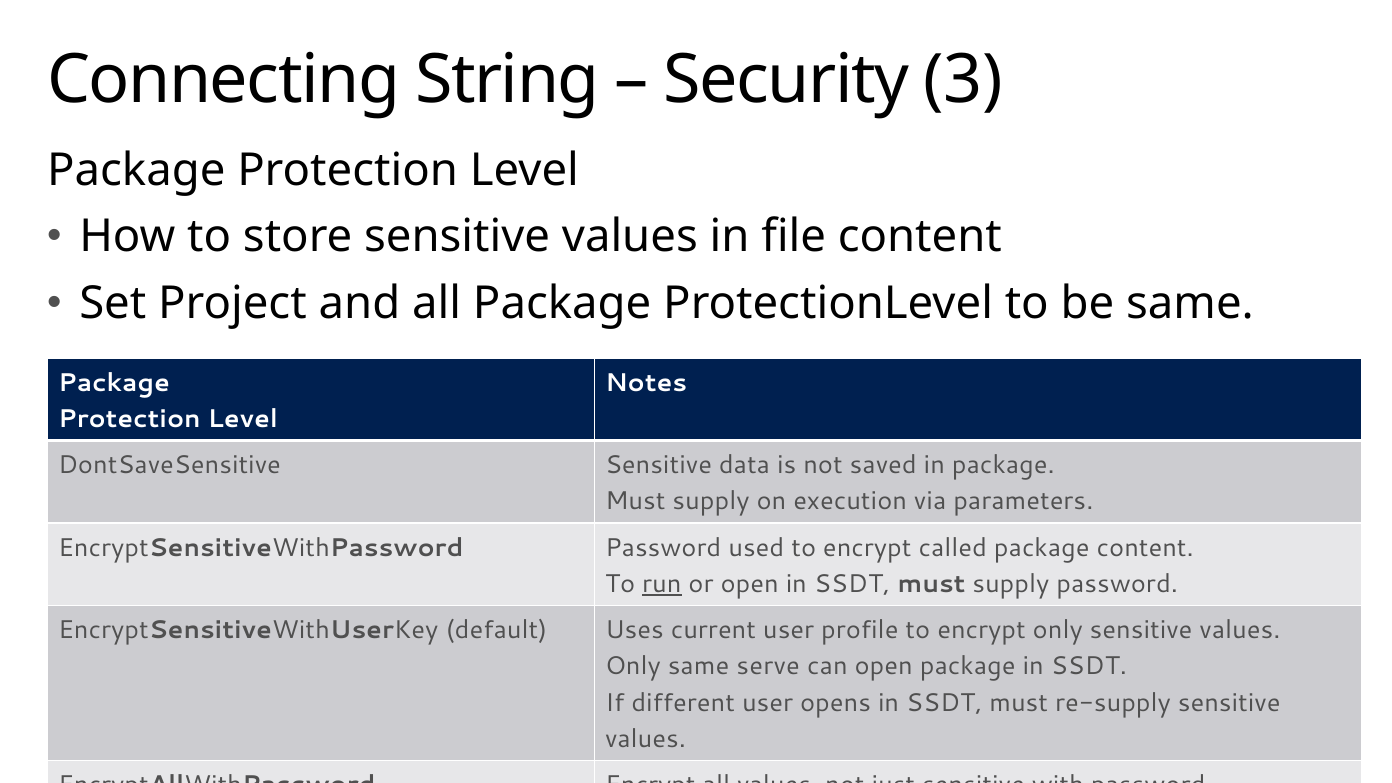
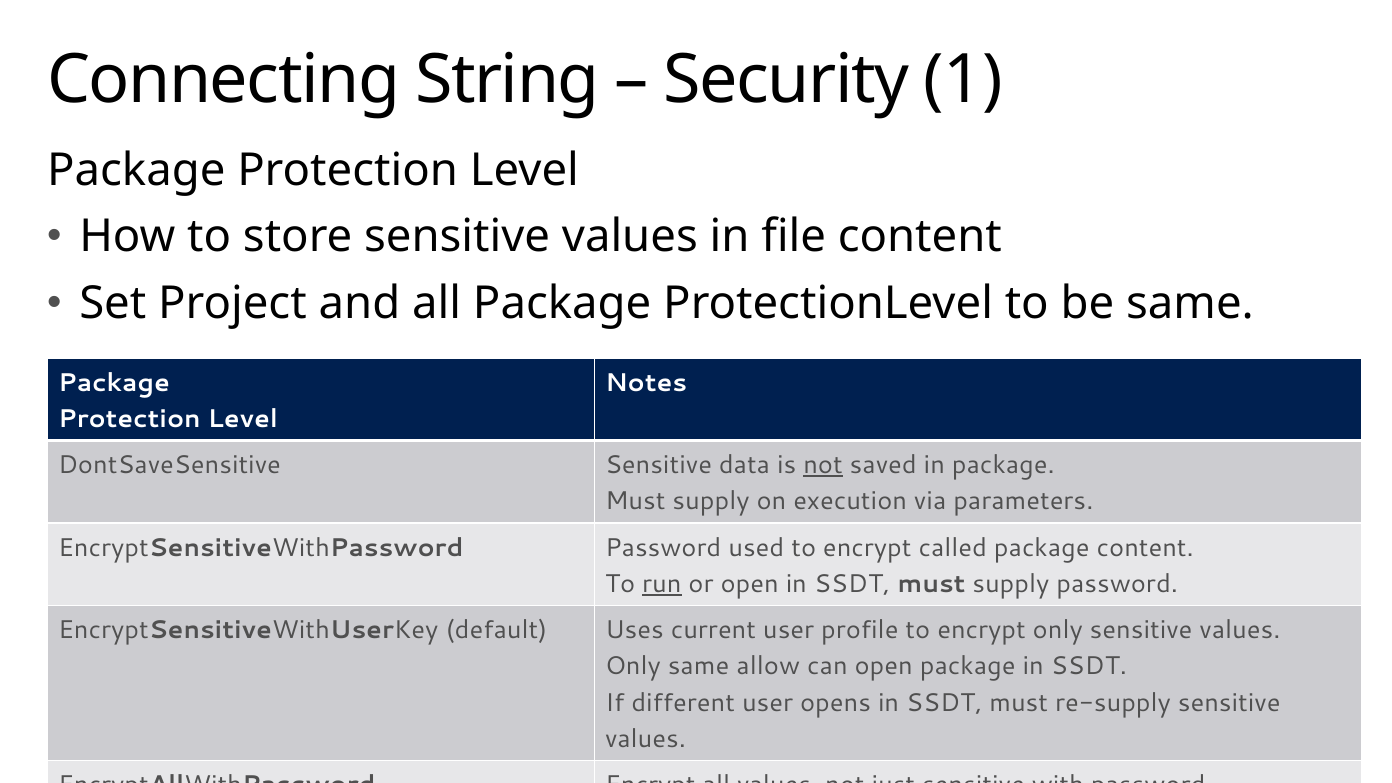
3: 3 -> 1 (963, 80)
not underline: none -> present (823, 465)
serve: serve -> allow (768, 666)
